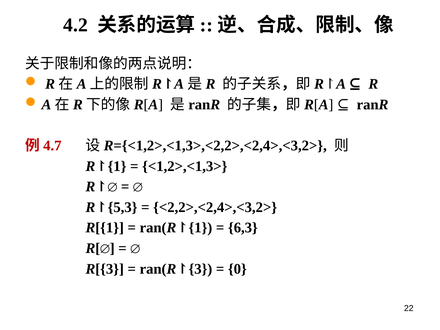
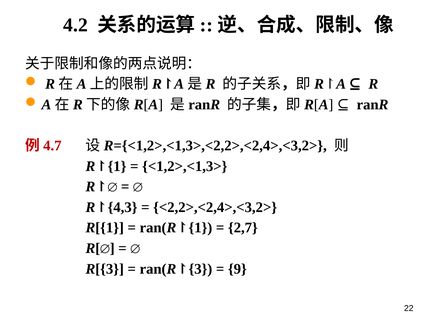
5,3: 5,3 -> 4,3 (123, 207)
6,3: 6,3 -> 2,7 (243, 228)
0: 0 -> 9 (237, 269)
